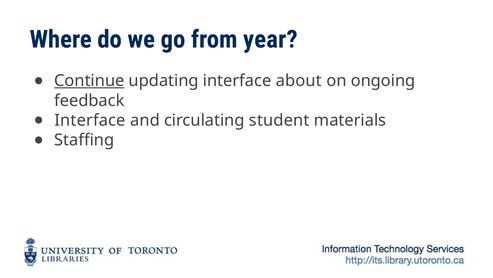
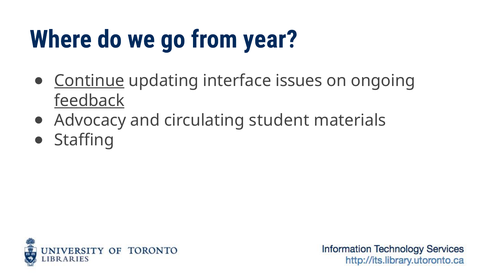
about: about -> issues (299, 81)
feedback underline: none -> present (89, 100)
Interface: Interface -> Advocacy (90, 120)
